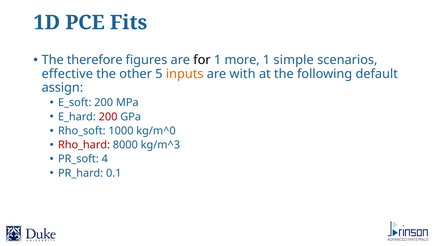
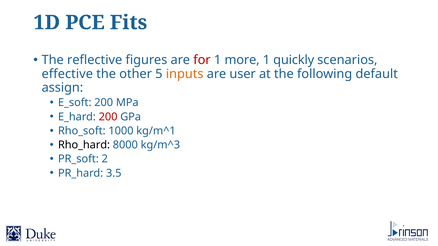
therefore: therefore -> reflective (95, 60)
for colour: black -> red (202, 60)
simple: simple -> quickly (294, 60)
with: with -> user (243, 74)
kg/m^0: kg/m^0 -> kg/m^1 (156, 131)
Rho_hard colour: red -> black (84, 145)
4: 4 -> 2 (105, 159)
0.1: 0.1 -> 3.5 (114, 173)
